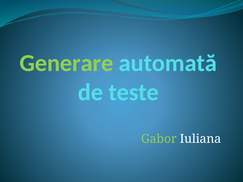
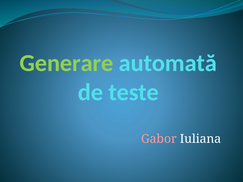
Gabor colour: light green -> pink (159, 139)
